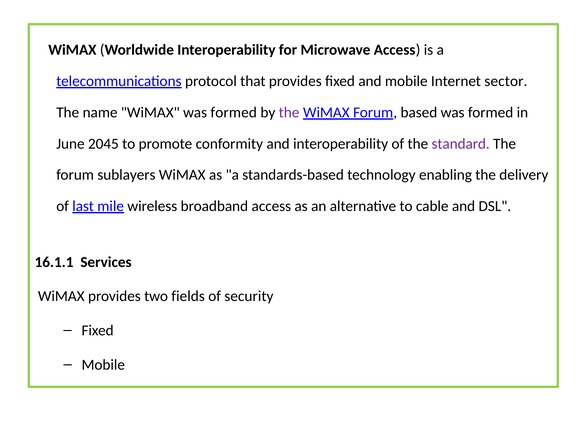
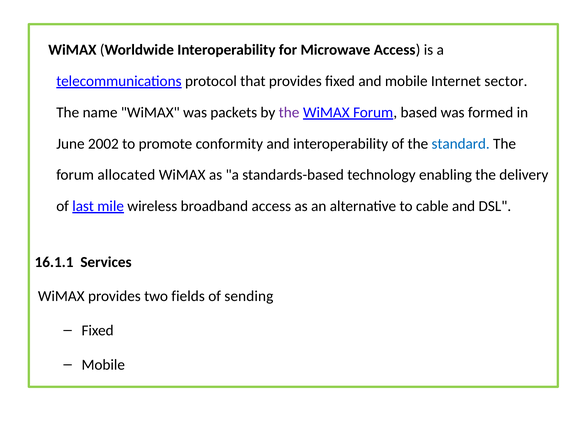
WiMAX was formed: formed -> packets (234, 112)
2045: 2045 -> 2002 (103, 144)
standard colour: purple -> blue (461, 144)
sublayers: sublayers -> allocated (126, 175)
security: security -> sending (249, 296)
